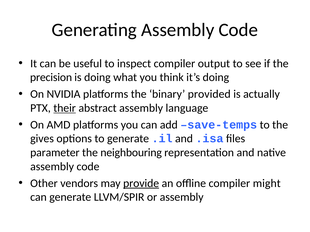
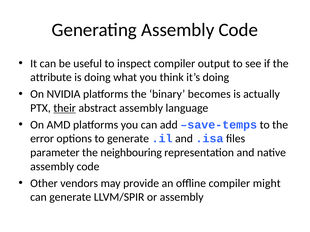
precision: precision -> attribute (51, 78)
provided: provided -> becomes (209, 94)
gives: gives -> error (42, 139)
provide underline: present -> none (141, 184)
